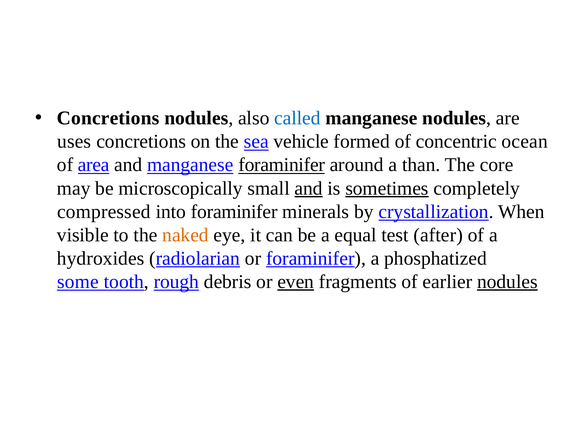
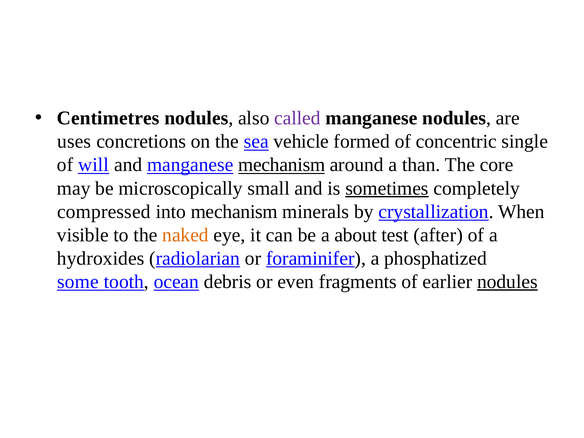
Concretions: Concretions -> Centimetres (108, 118)
called colour: blue -> purple (297, 118)
ocean: ocean -> single (525, 142)
area: area -> will (94, 165)
manganese foraminifer: foraminifer -> mechanism (282, 165)
and underline: present -> none (309, 188)
into foraminifer: foraminifer -> mechanism (234, 212)
equal: equal -> about (356, 235)
rough: rough -> ocean (176, 282)
even underline: present -> none (296, 282)
